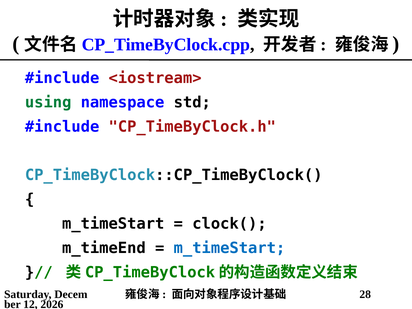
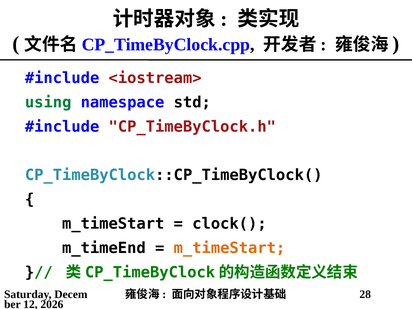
m_timeStart colour: blue -> orange (229, 248)
